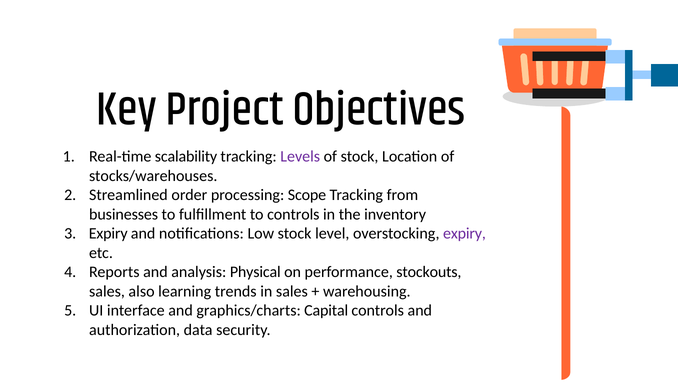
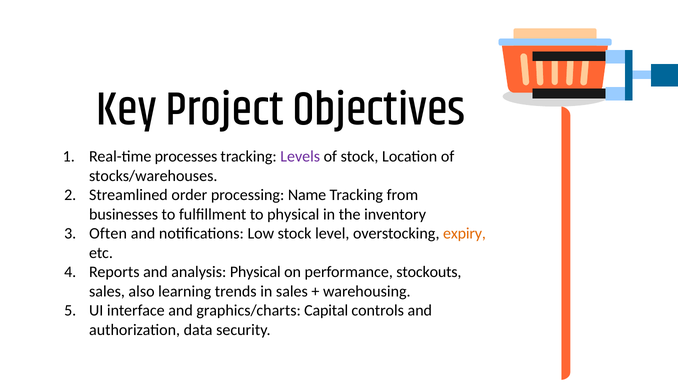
scalability: scalability -> processes (186, 156)
Scope: Scope -> Name (307, 195)
to controls: controls -> physical (293, 214)
Expiry: Expiry -> Often (108, 233)
expiry colour: purple -> orange (464, 233)
